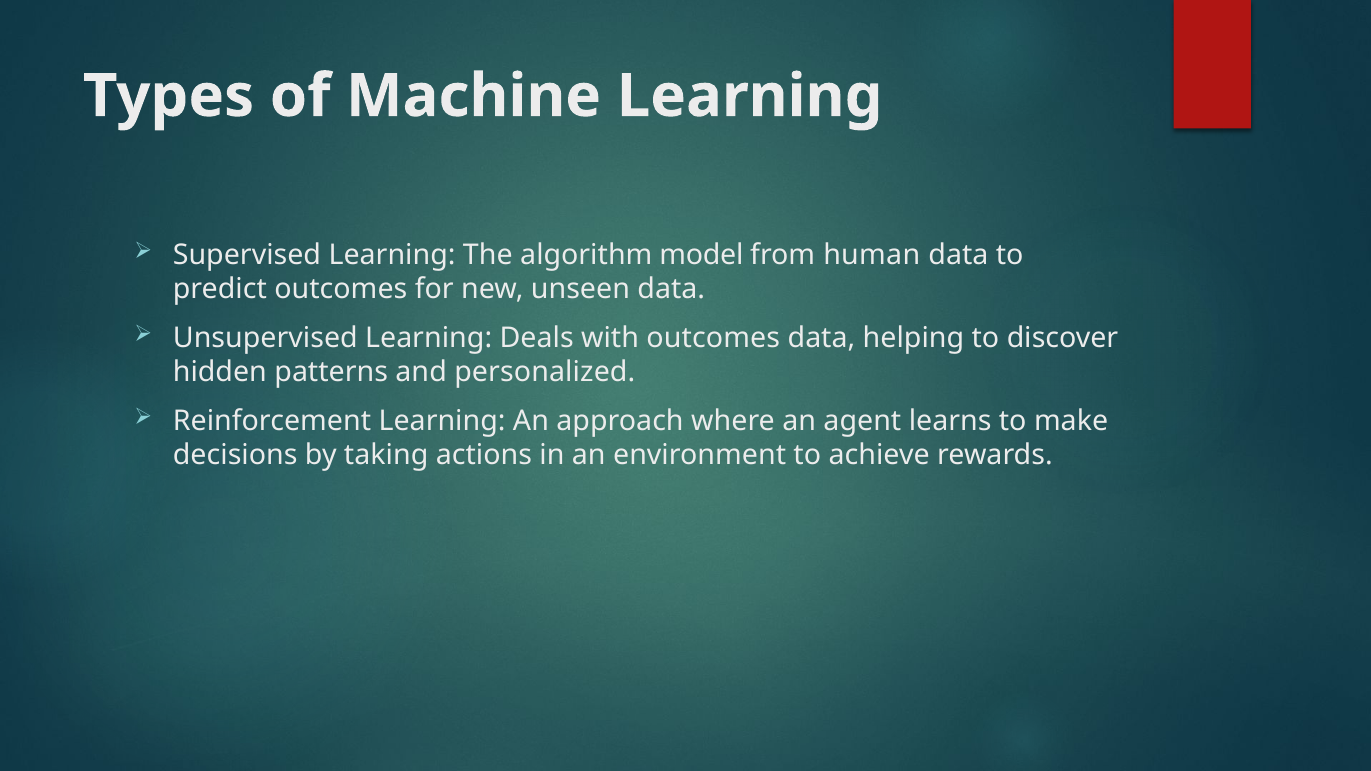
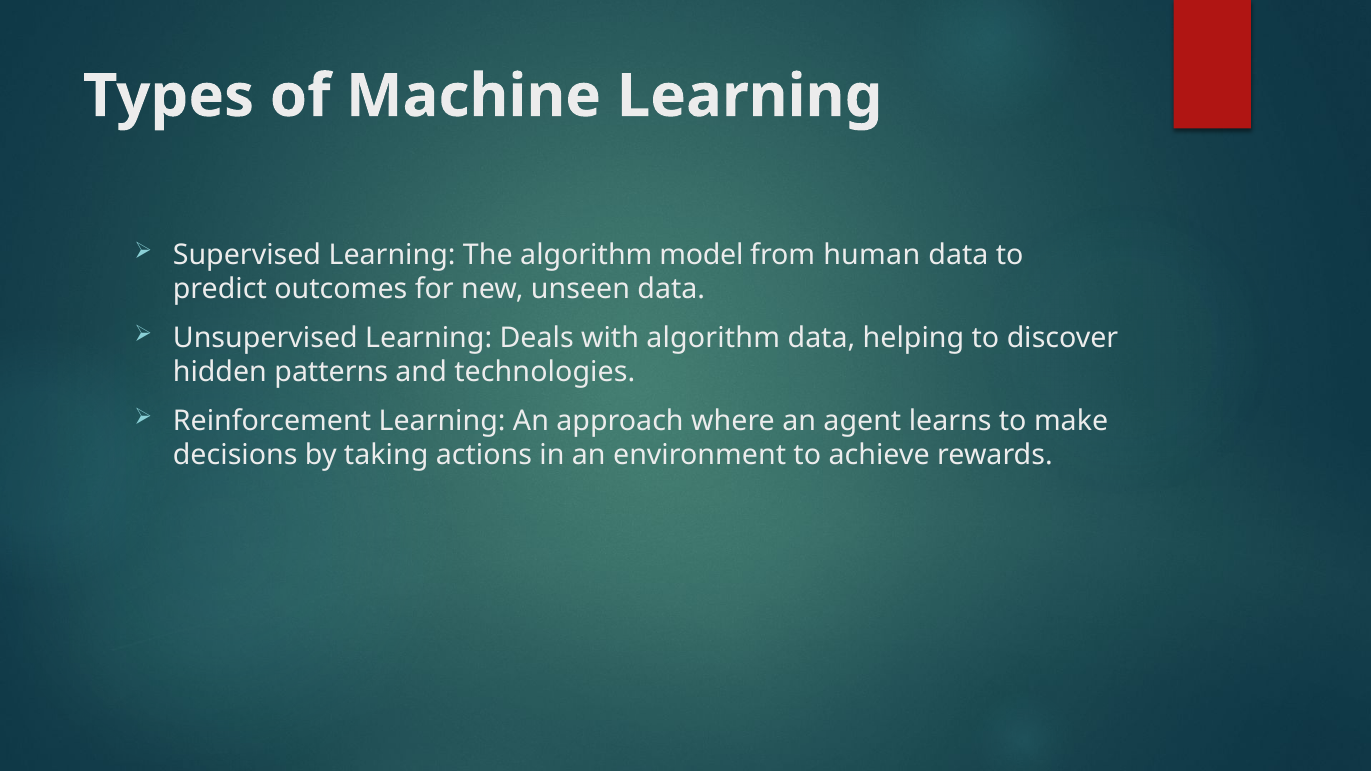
with outcomes: outcomes -> algorithm (713, 338)
personalized: personalized -> technologies (545, 372)
